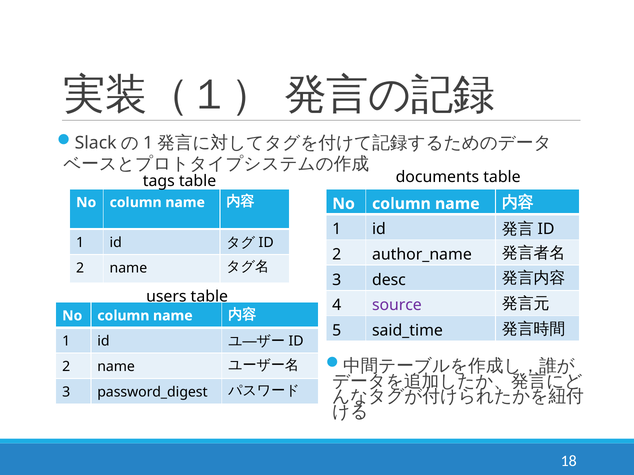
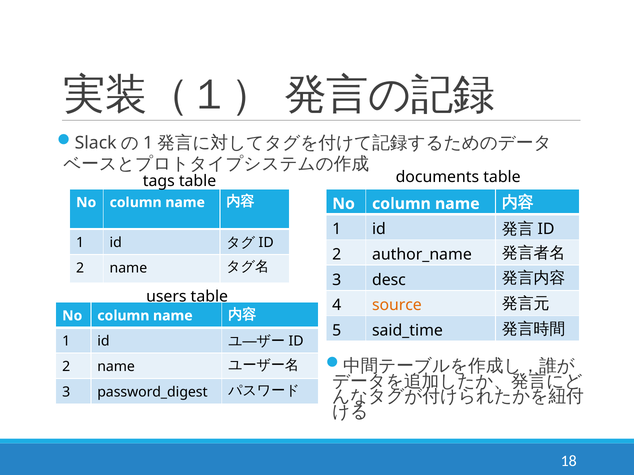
source colour: purple -> orange (397, 306)
